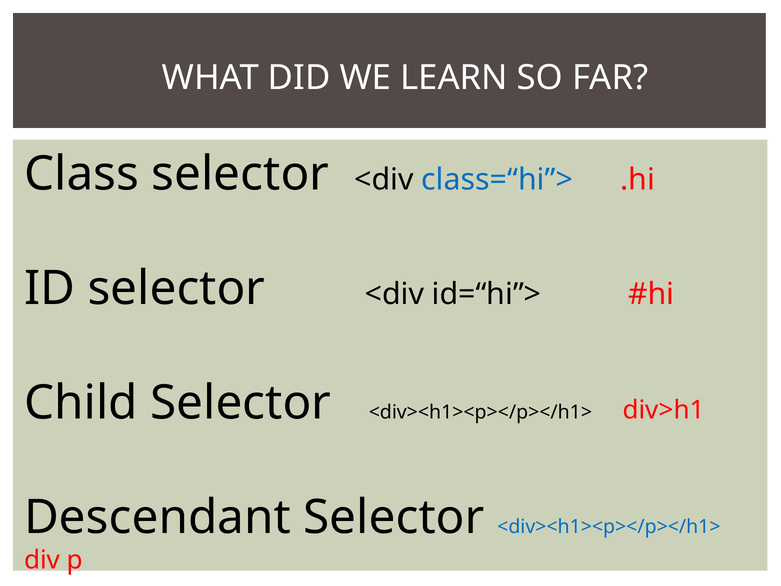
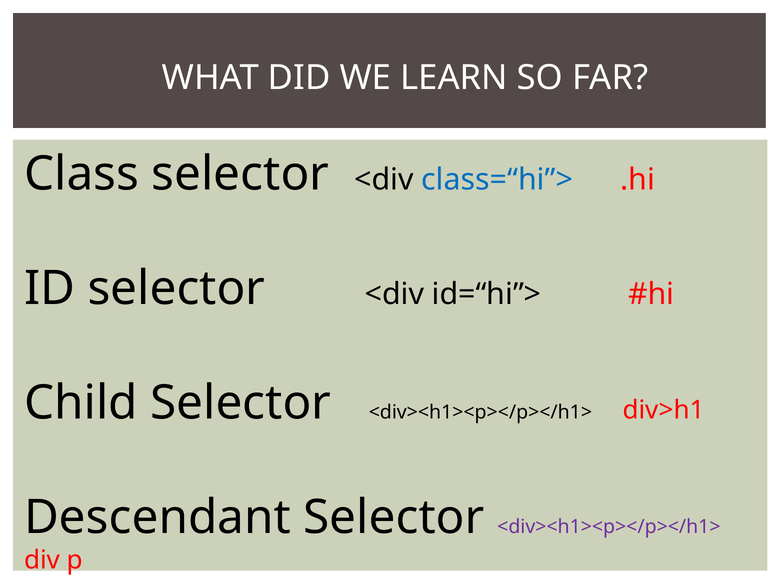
<div><h1><p></p></h1> colour: blue -> purple (609, 527)
